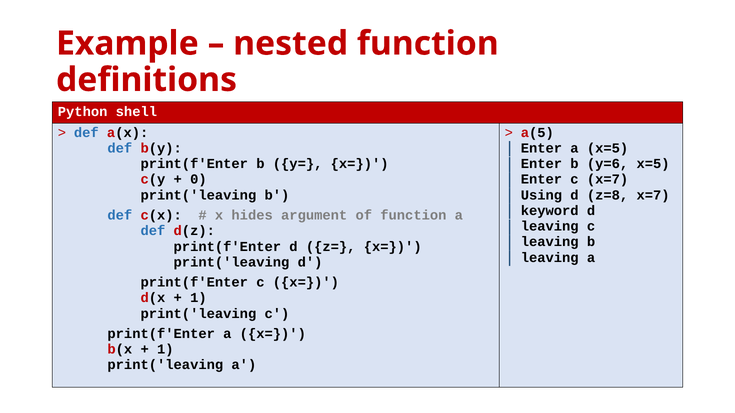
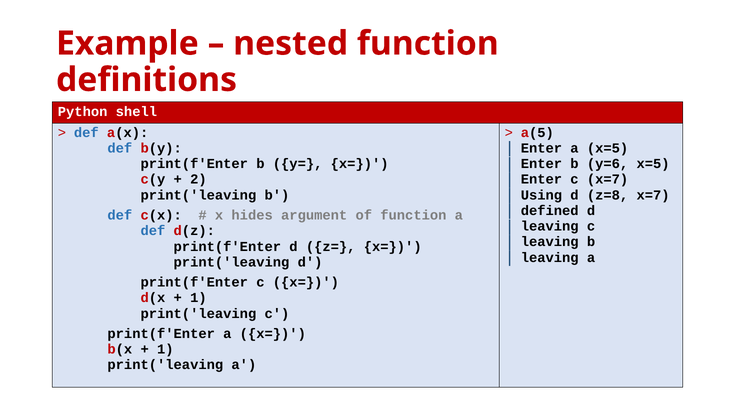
0: 0 -> 2 (198, 180)
keyword: keyword -> defined (550, 211)
